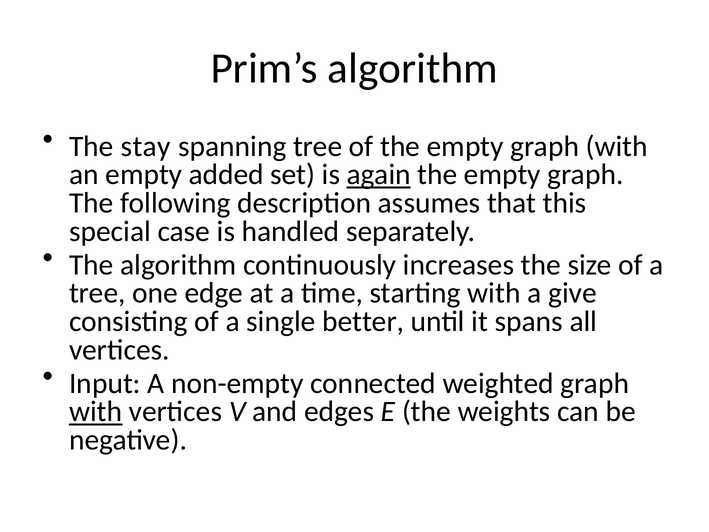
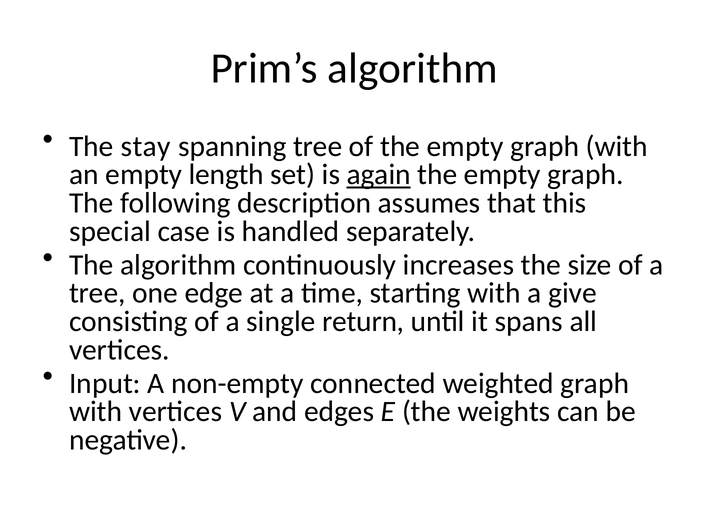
added: added -> length (226, 175)
better: better -> return (363, 321)
with underline: present -> none (96, 412)
